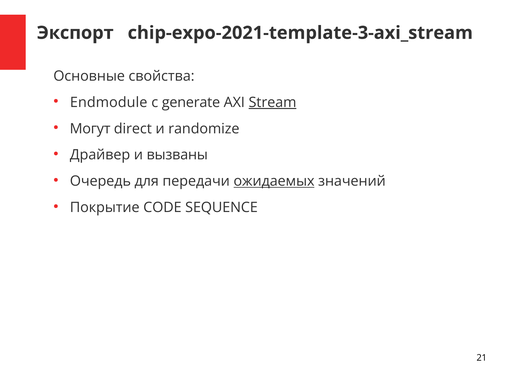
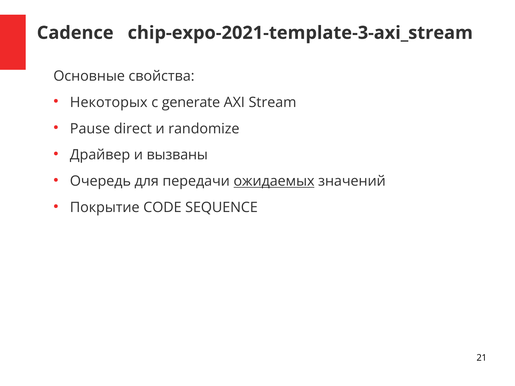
Экспорт: Экспорт -> Cadence (75, 33)
Endmodule: Endmodule -> Некоторых (109, 102)
Stream underline: present -> none (273, 102)
Могут: Могут -> Pause (90, 129)
